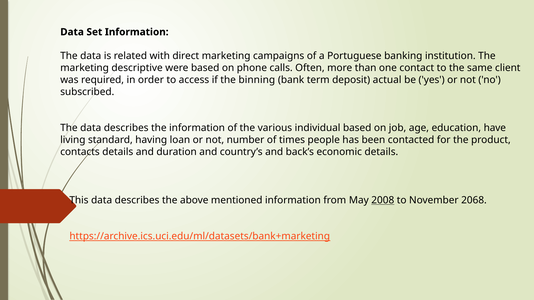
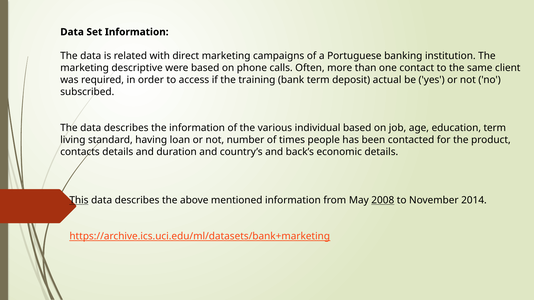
binning: binning -> training (257, 80)
education have: have -> term (495, 128)
This underline: none -> present (79, 200)
2068: 2068 -> 2014 (474, 200)
